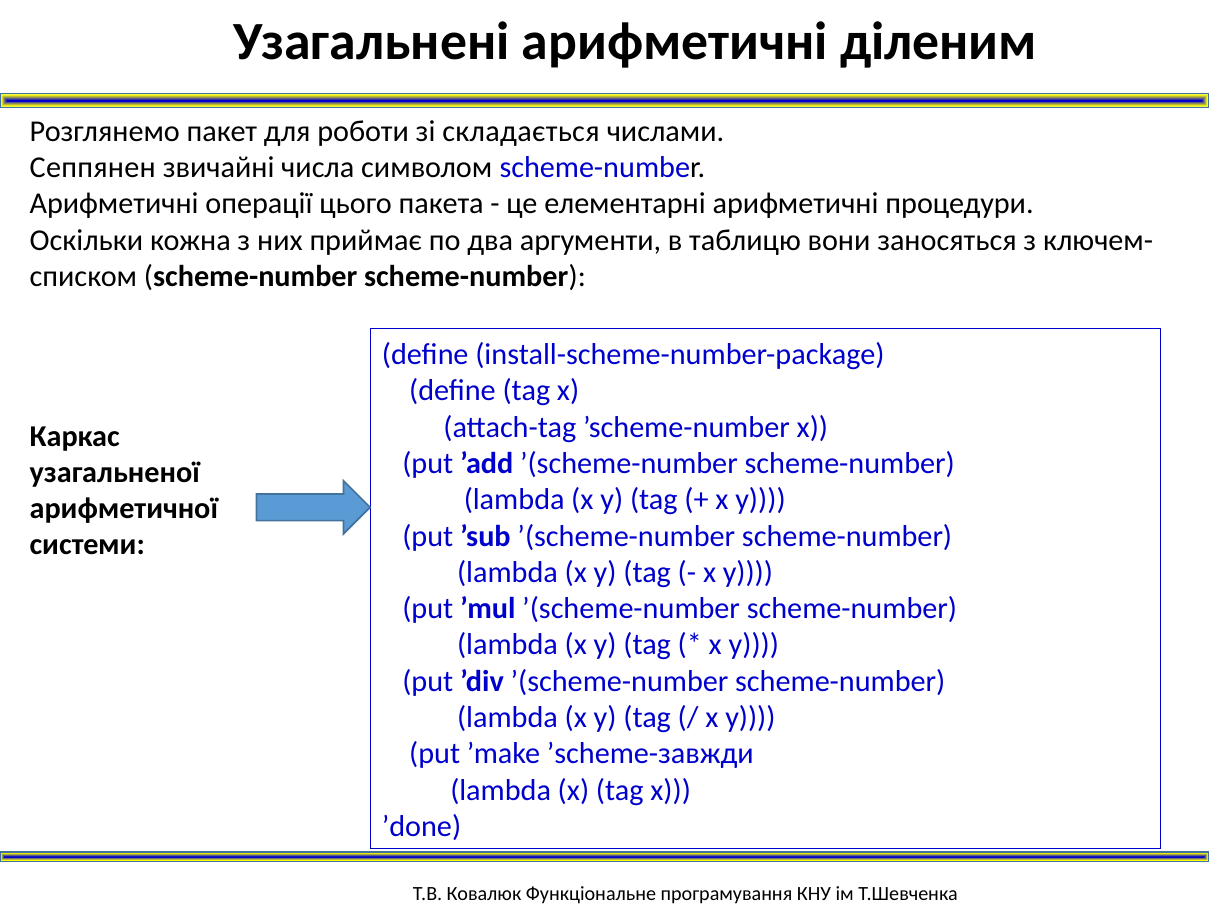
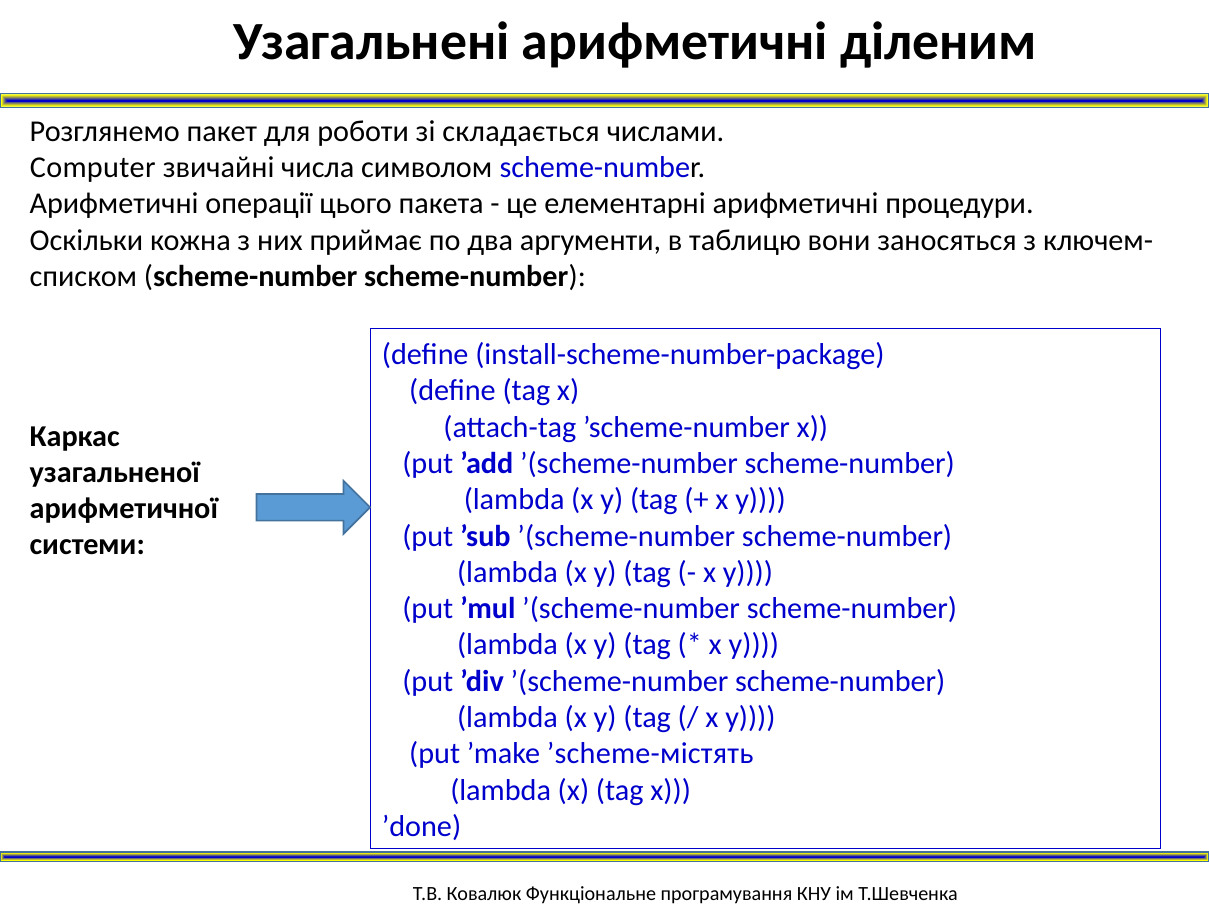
Сеппянен: Сеппянен -> Computer (93, 168)
’scheme-завжди: ’scheme-завжди -> ’scheme-містять (650, 754)
